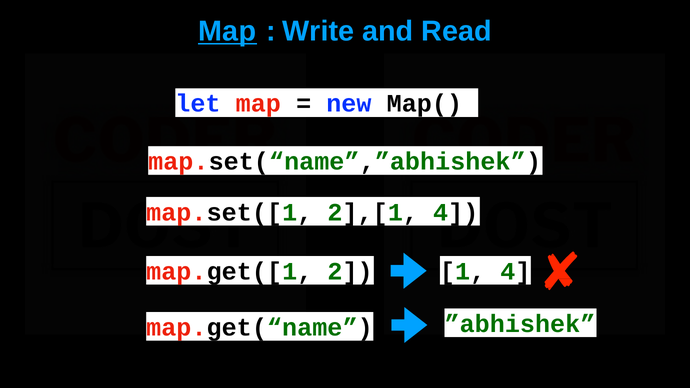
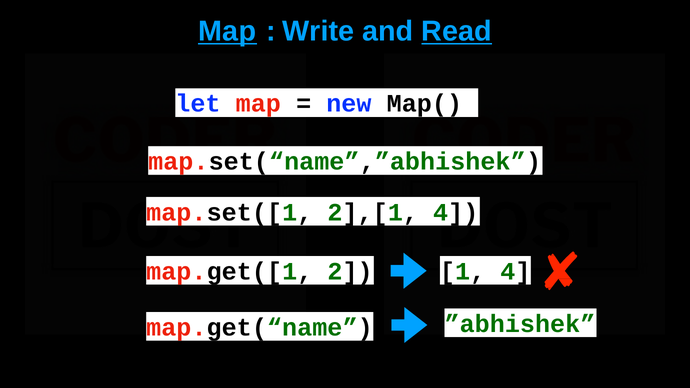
Read underline: none -> present (457, 31)
